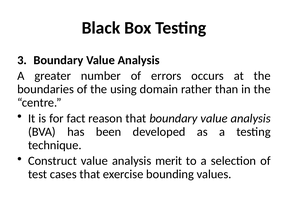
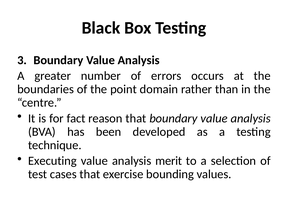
using: using -> point (124, 89)
Construct: Construct -> Executing (52, 161)
